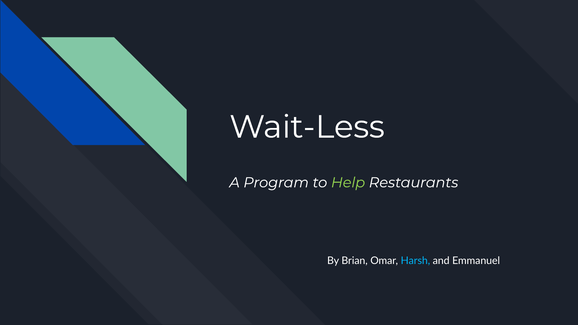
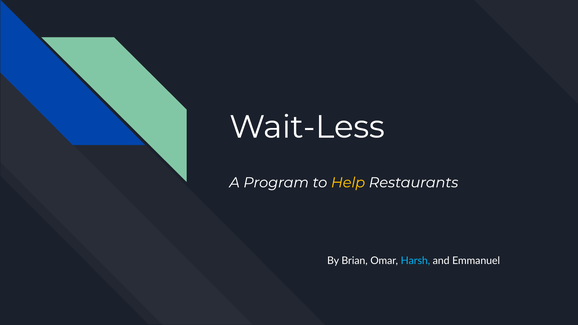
Help colour: light green -> yellow (348, 183)
